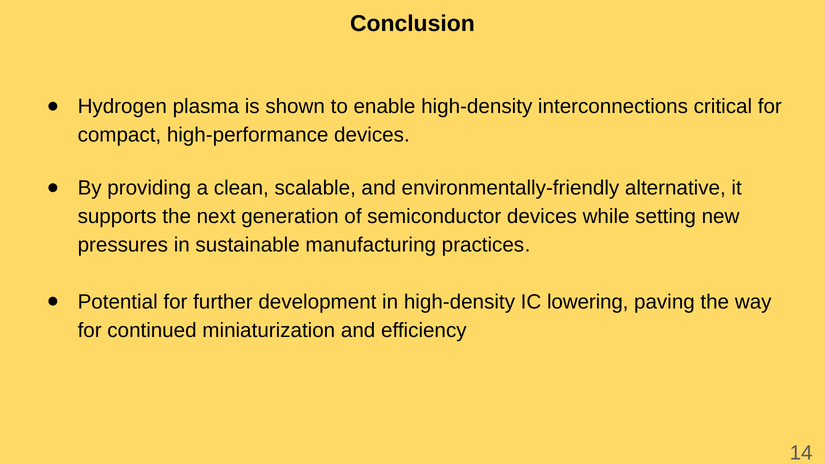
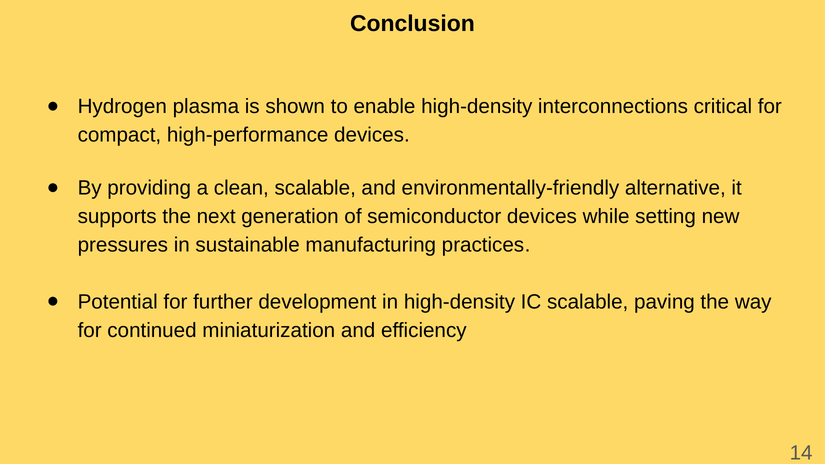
IC lowering: lowering -> scalable (588, 302)
